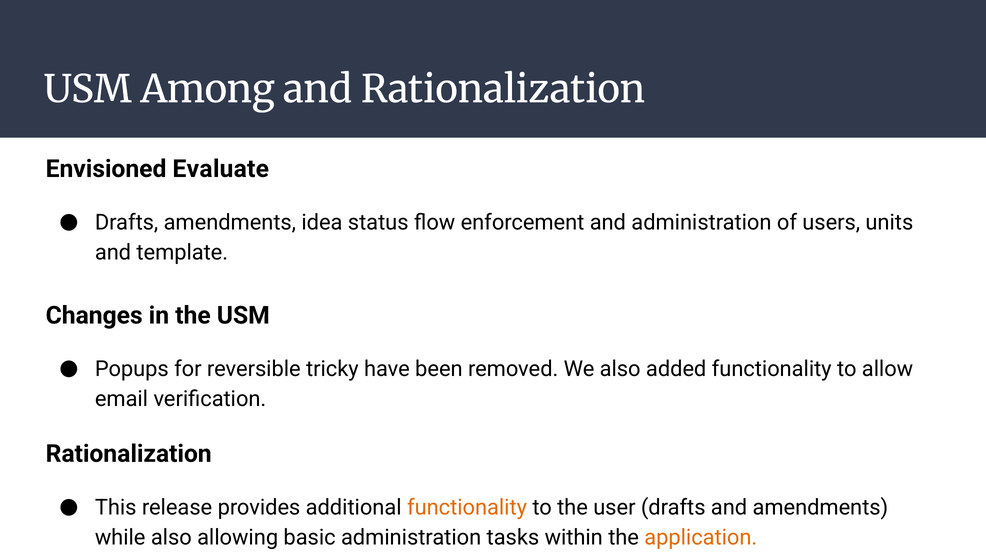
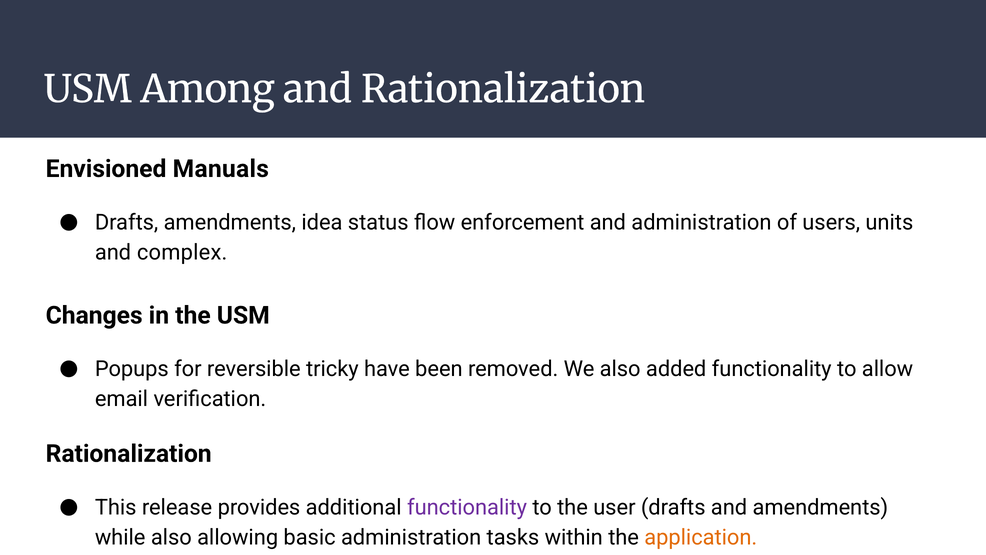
Evaluate: Evaluate -> Manuals (221, 169)
template: template -> complex (182, 252)
functionality colour: orange -> purple (467, 507)
